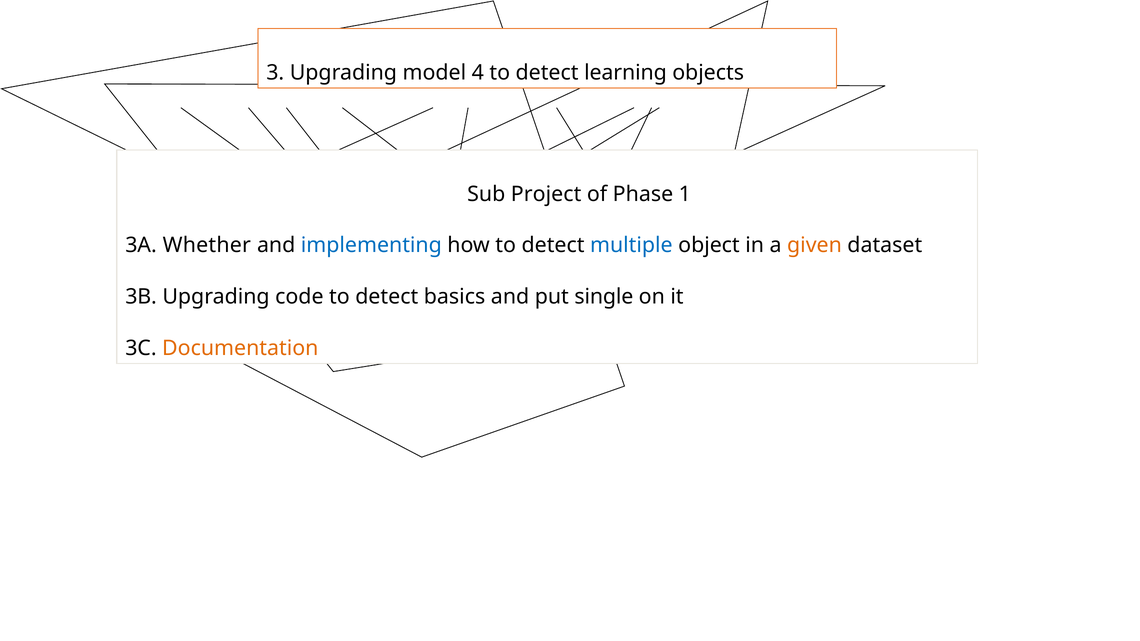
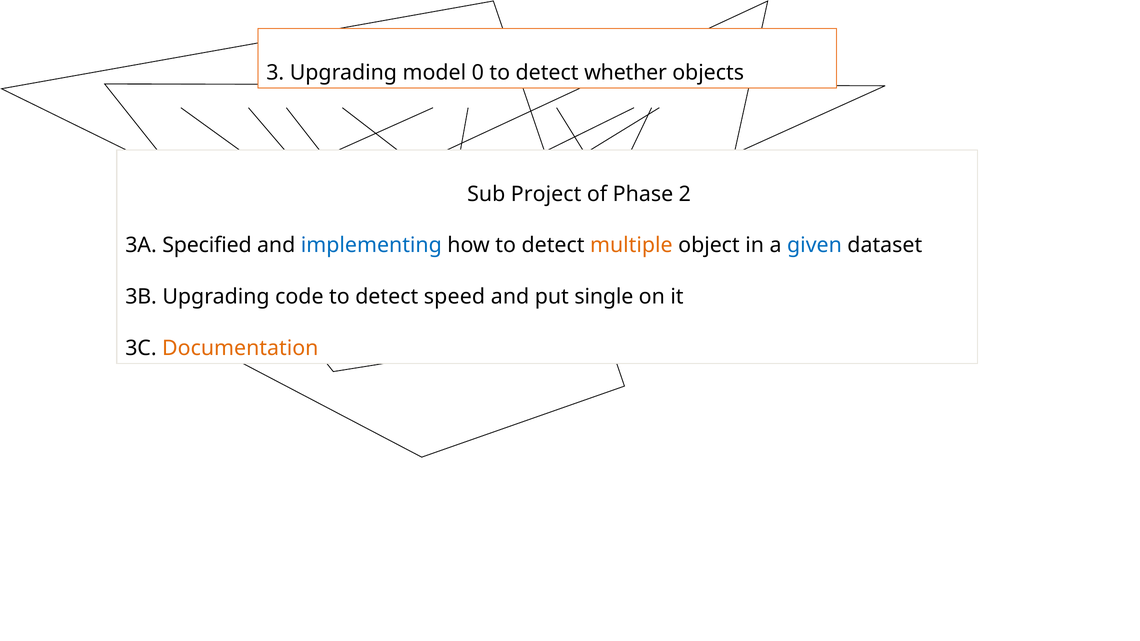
4: 4 -> 0 (478, 73)
learning: learning -> whether (625, 73)
1: 1 -> 2 (685, 194)
Whether: Whether -> Specified (207, 246)
multiple colour: blue -> orange (631, 246)
given colour: orange -> blue (814, 246)
basics: basics -> speed (454, 297)
